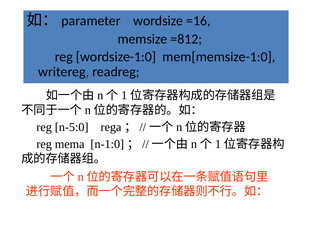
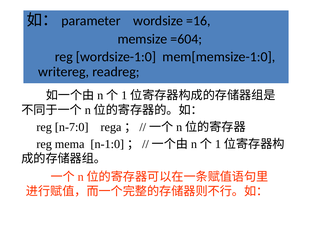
=812: =812 -> =604 (186, 39)
n-5:0: n-5:0 -> n-7:0 (72, 127)
